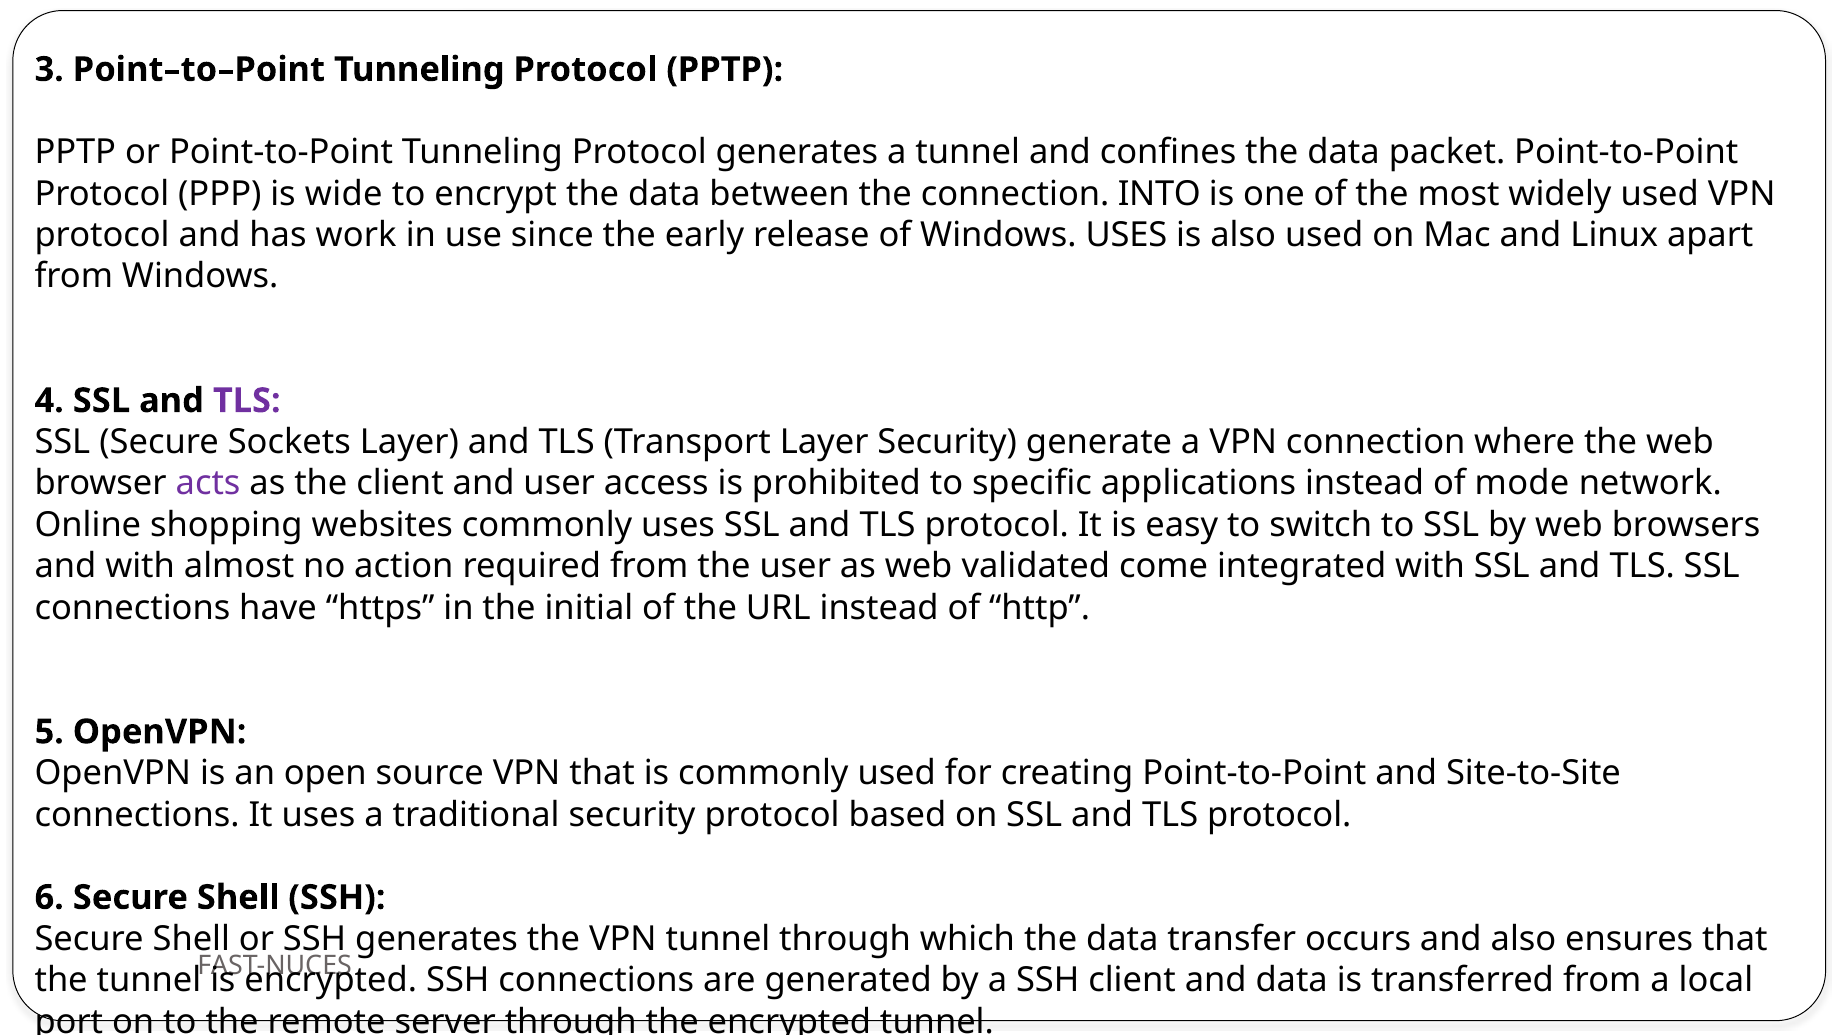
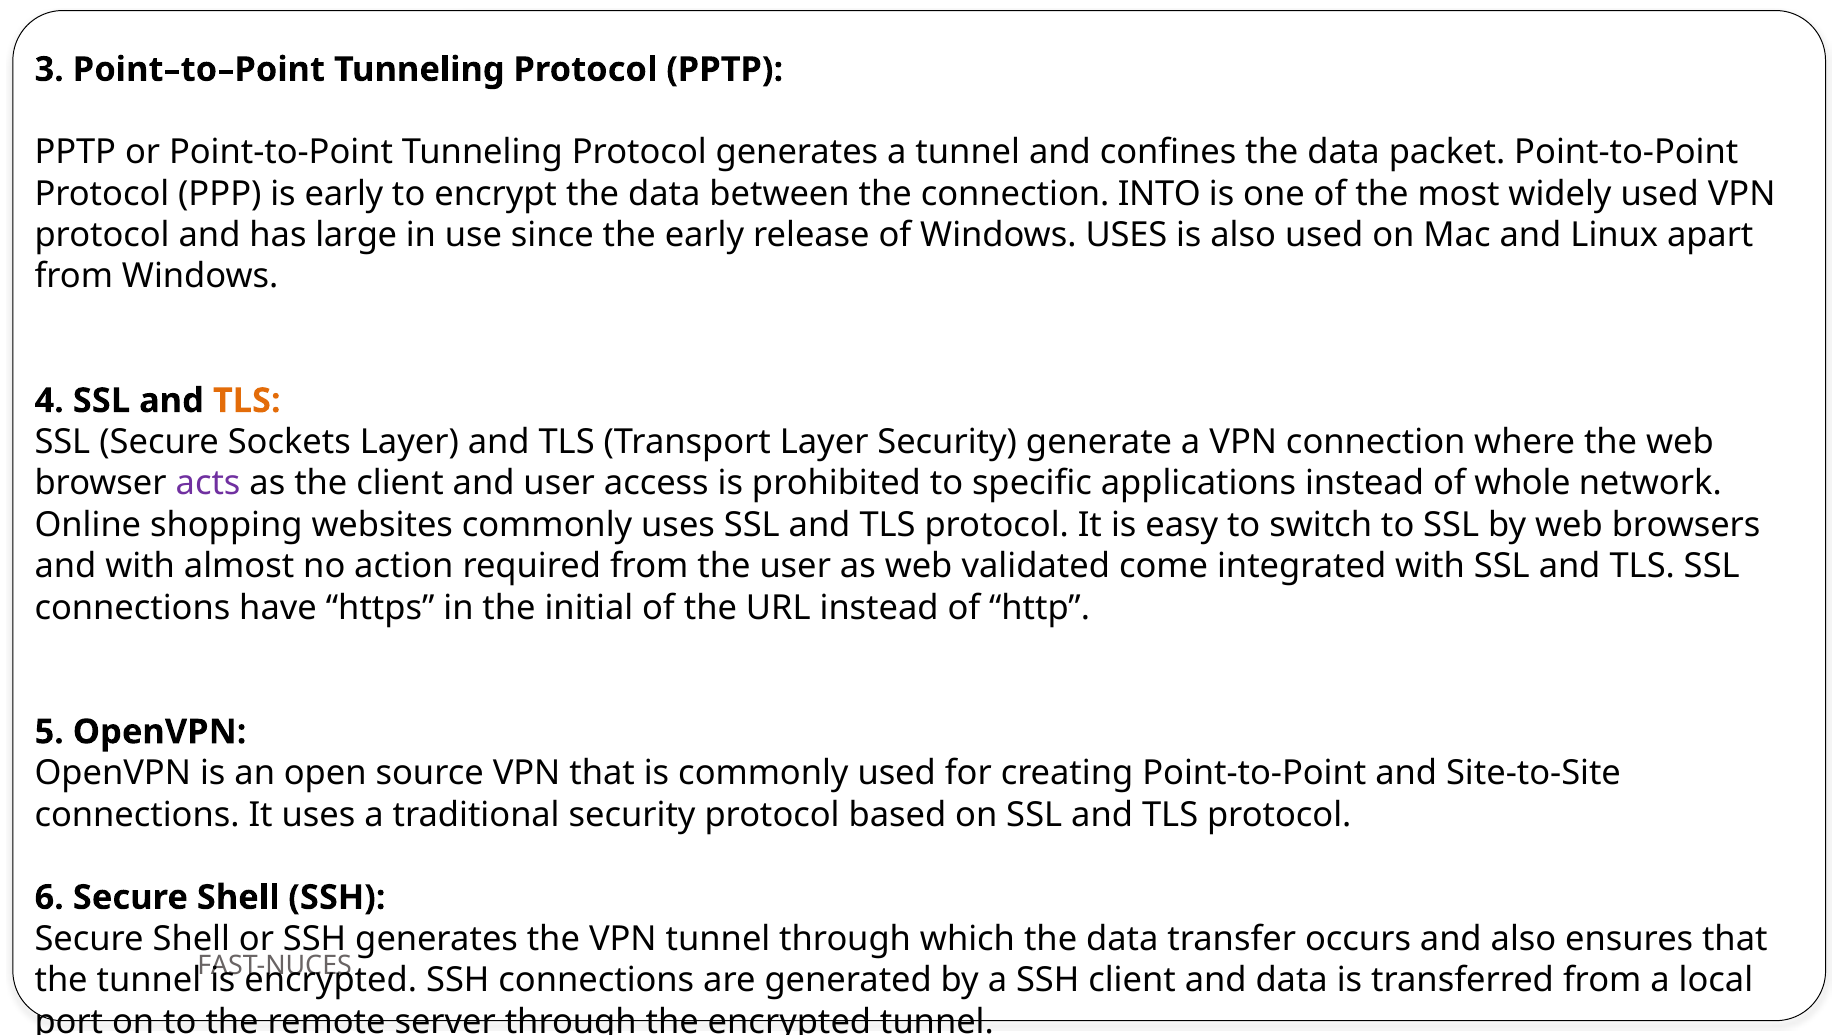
is wide: wide -> early (344, 194)
work: work -> large (356, 235)
TLS colour: purple -> orange (247, 400)
mode: mode -> whole (1522, 483)
